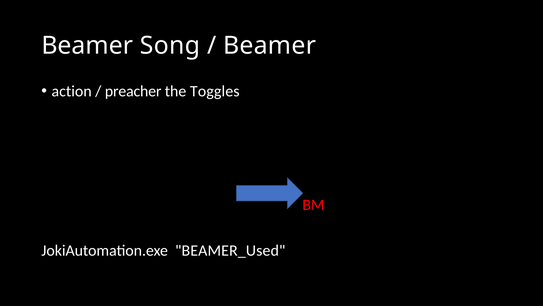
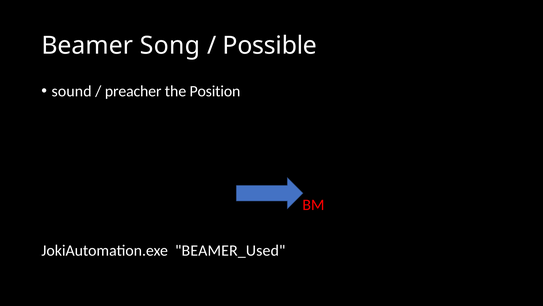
Beamer: Beamer -> Possible (270, 46)
action: action -> sound (72, 91)
Toggles: Toggles -> Position (215, 91)
